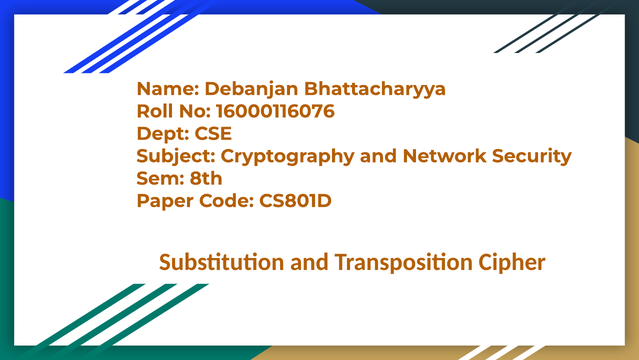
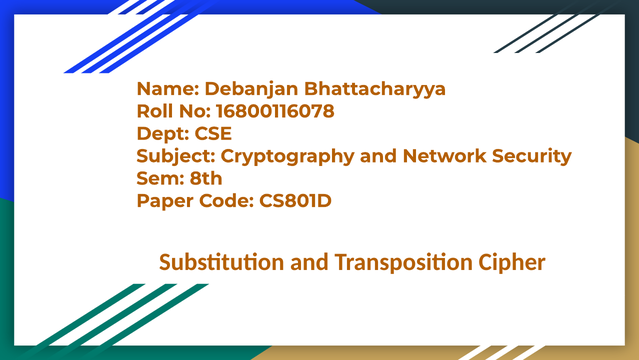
16000116076: 16000116076 -> 16800116078 (275, 111)
